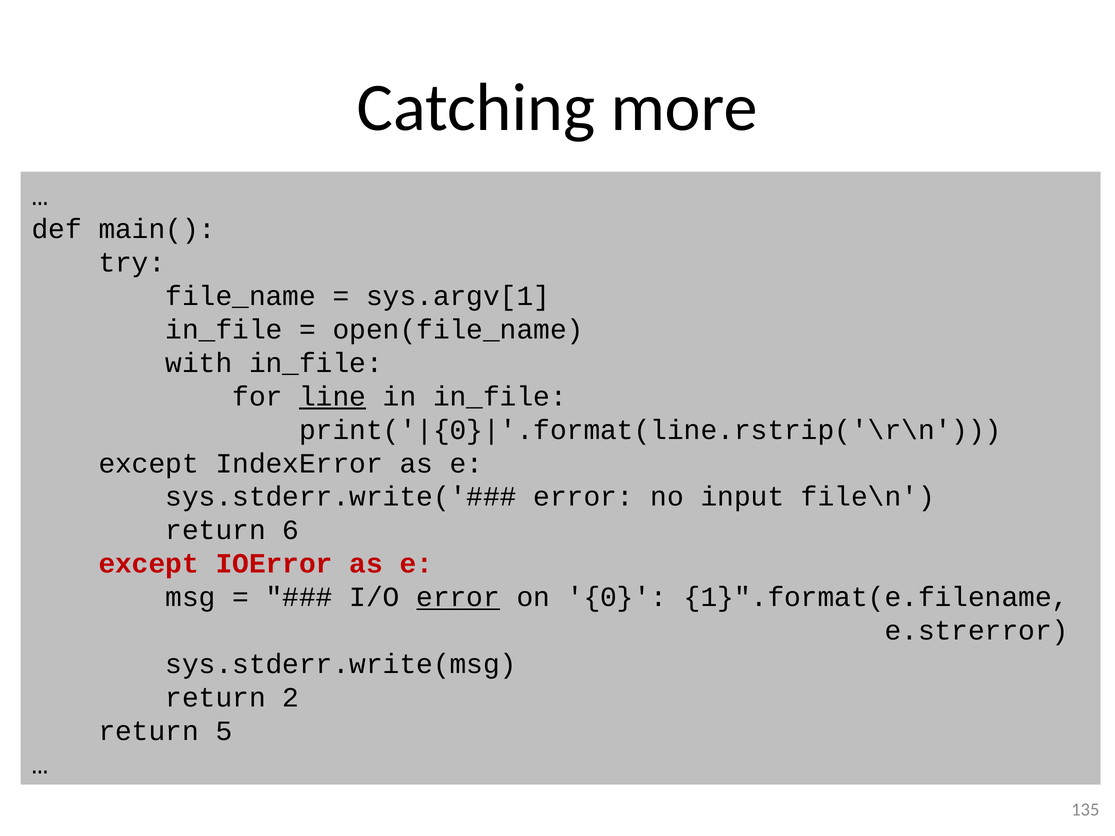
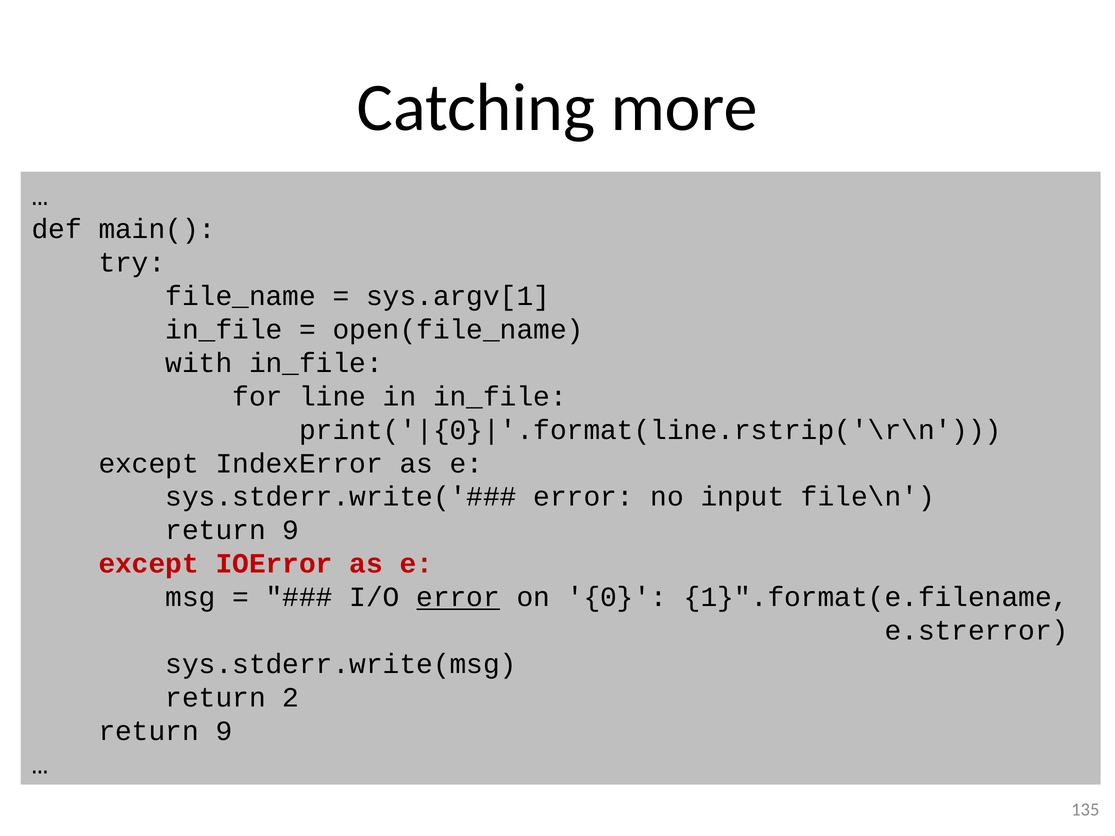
line underline: present -> none (333, 397)
6: 6 -> 9 (291, 530)
5: 5 -> 9 (224, 731)
